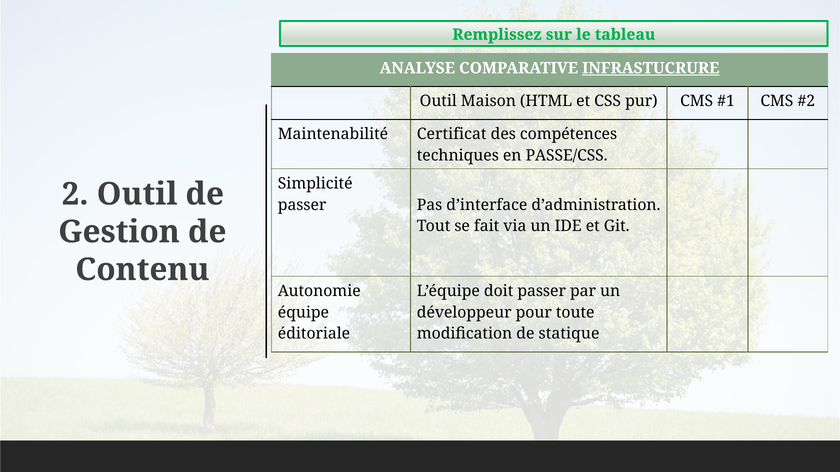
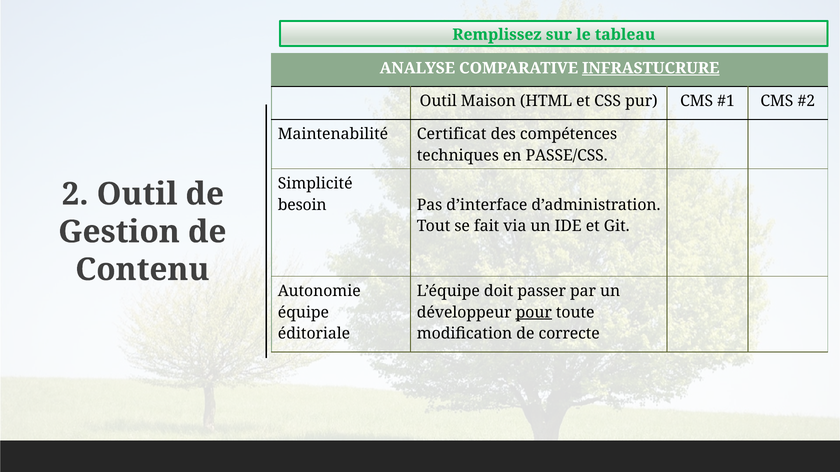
passer: passer -> besoin (302, 205)
pour underline: none -> present (534, 313)
statique: statique -> correcte (569, 334)
